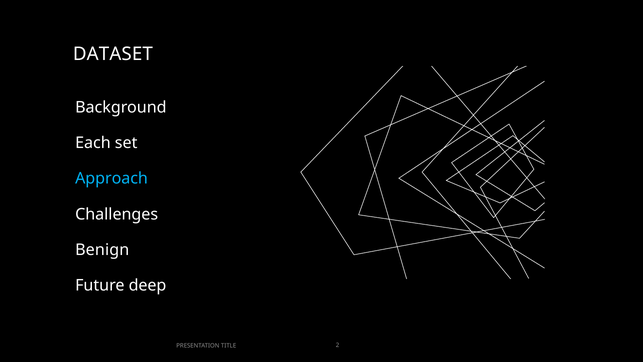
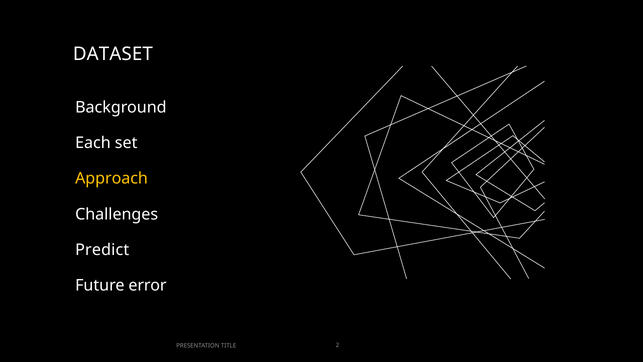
Approach colour: light blue -> yellow (112, 178)
Benign: Benign -> Predict (102, 250)
deep: deep -> error (148, 285)
